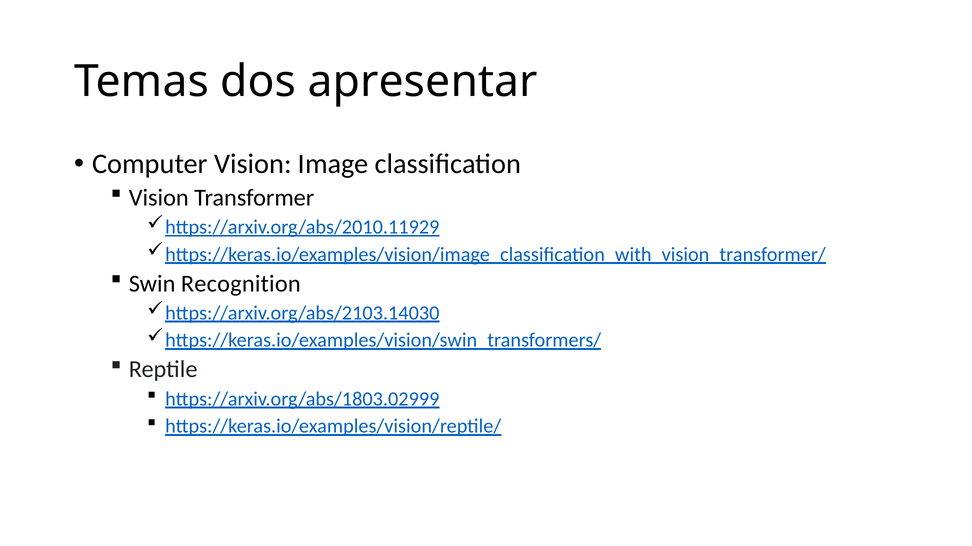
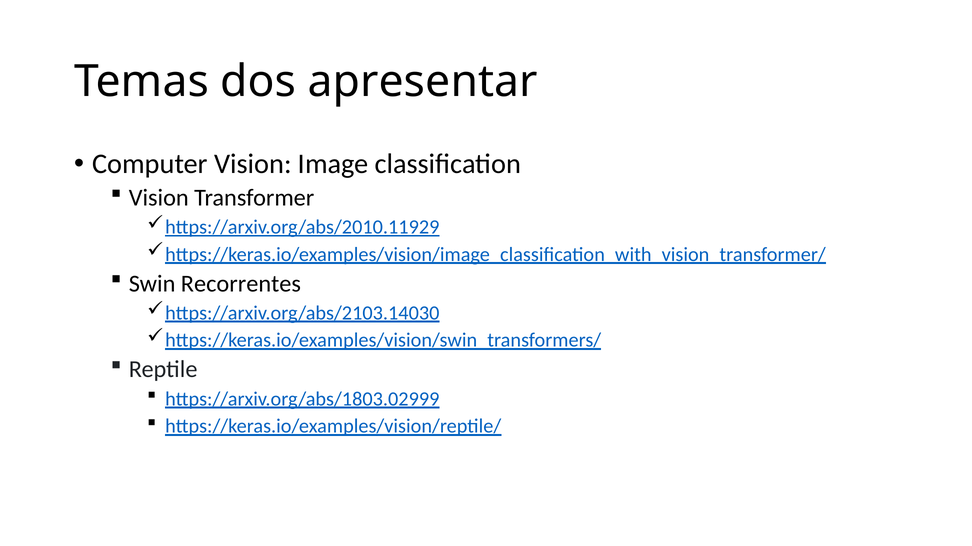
Recognition: Recognition -> Recorrentes (241, 284)
